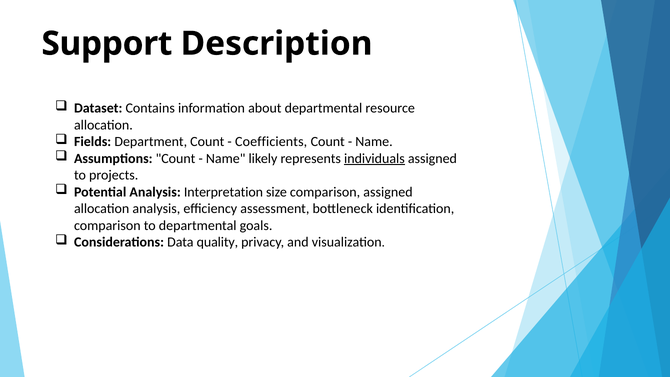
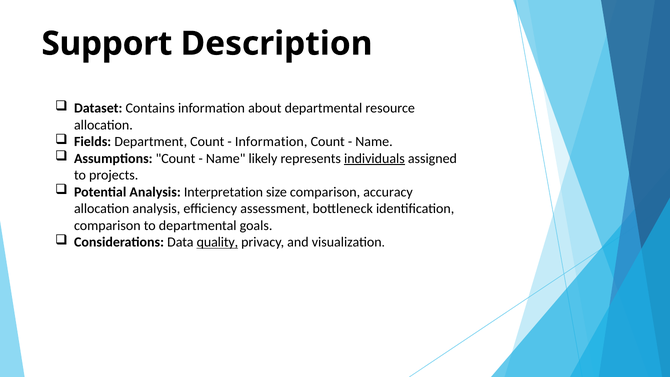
Coefficients: Coefficients -> Information (271, 142)
comparison assigned: assigned -> accuracy (388, 192)
quality underline: none -> present (217, 242)
